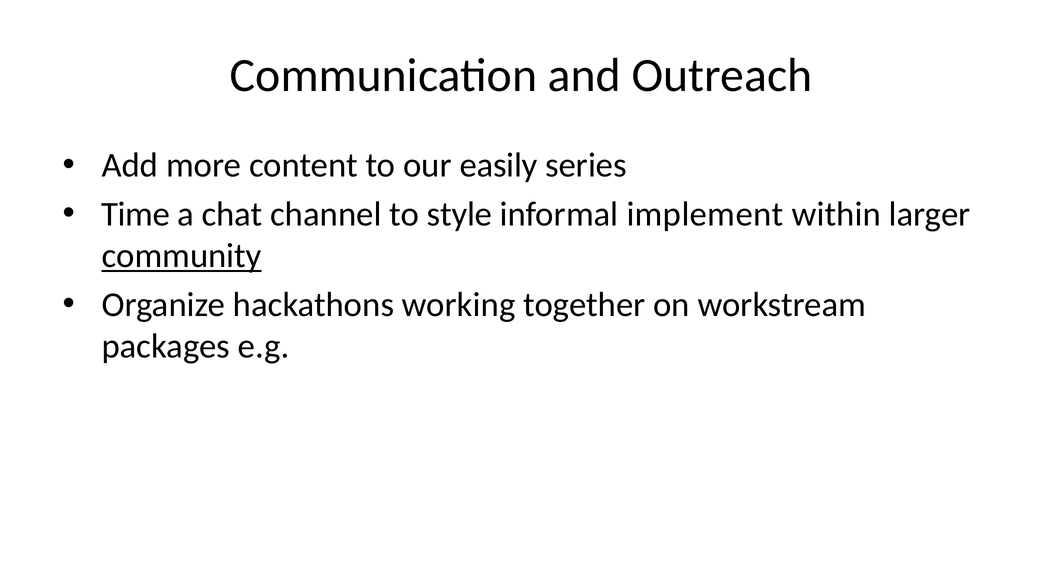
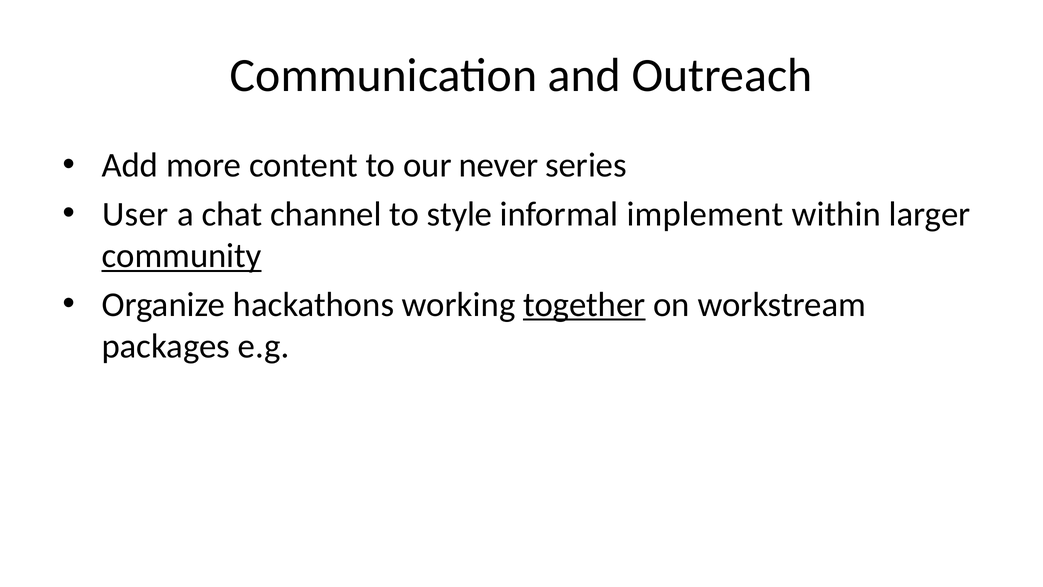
easily: easily -> never (499, 165)
Time: Time -> User (135, 214)
together underline: none -> present (584, 304)
